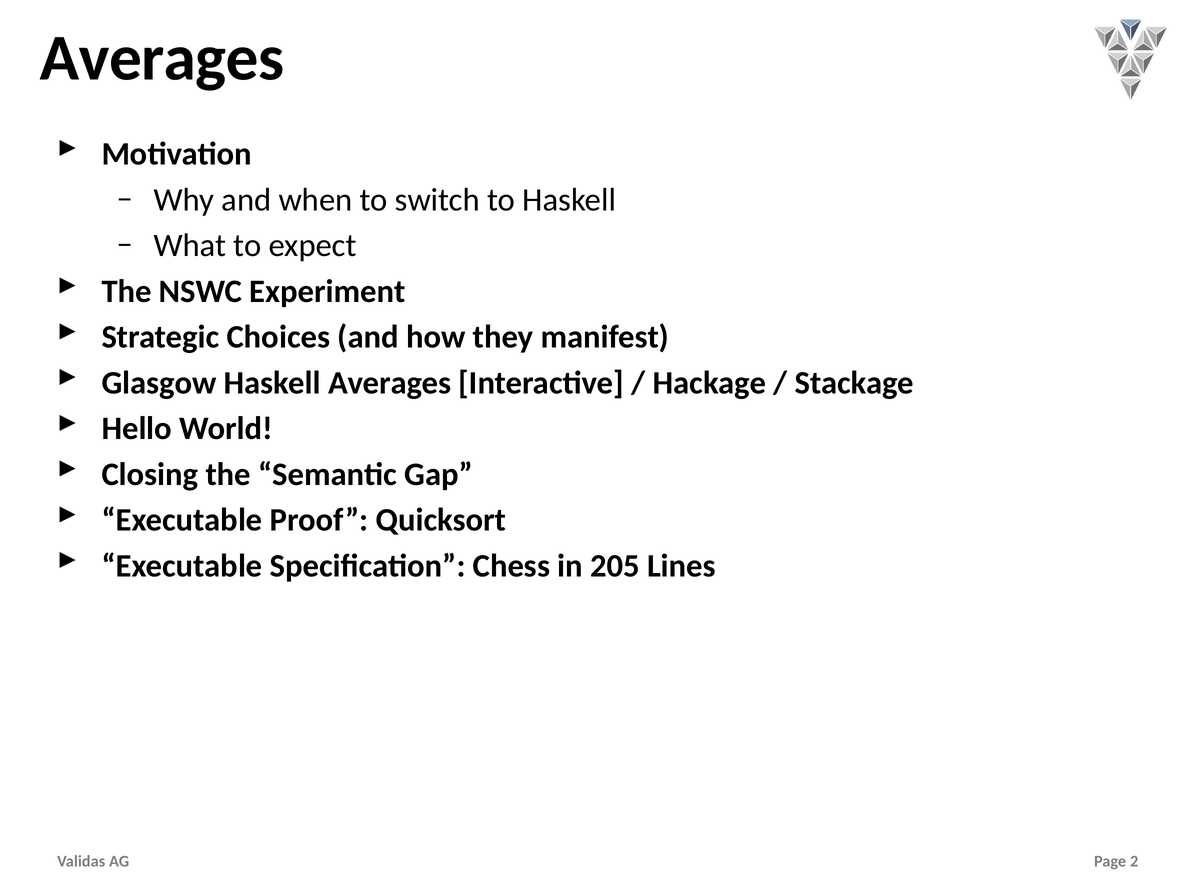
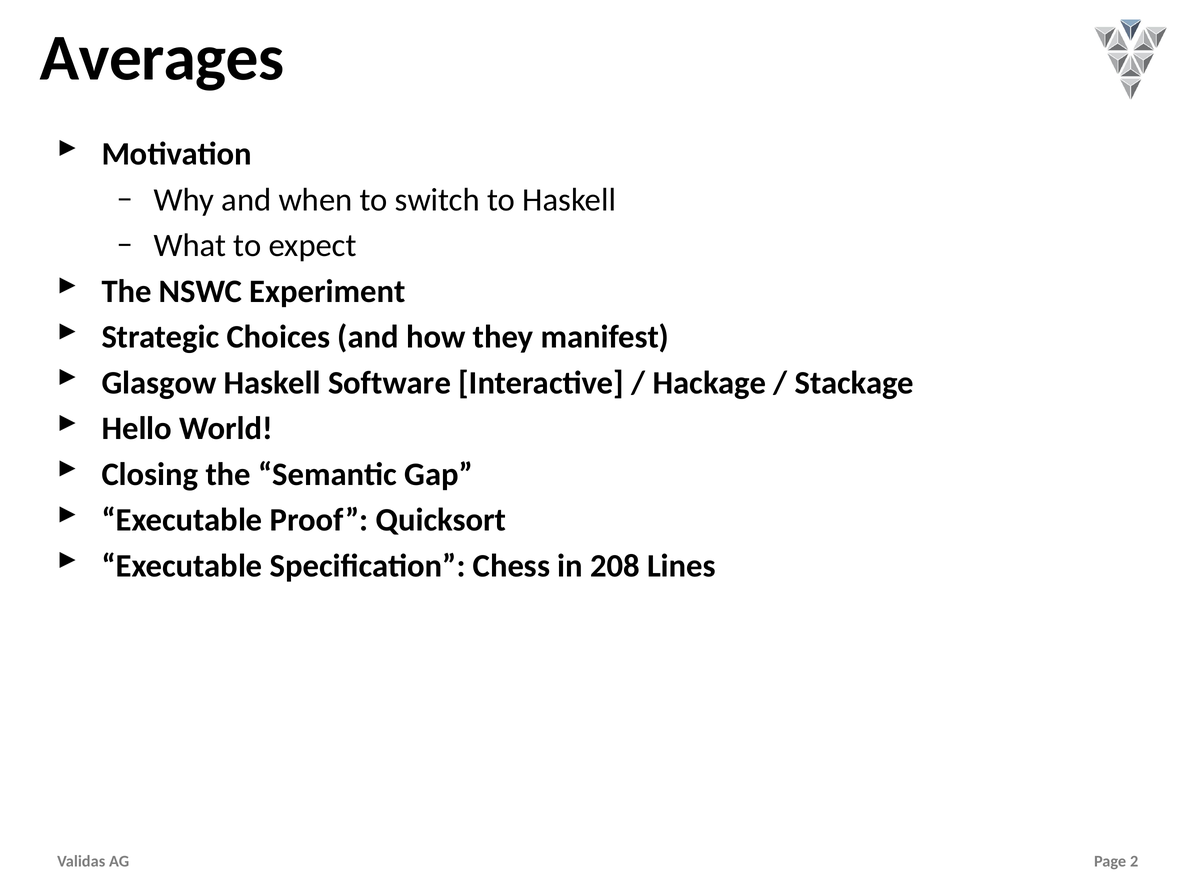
Haskell Averages: Averages -> Software (390, 383)
205: 205 -> 208 (615, 566)
